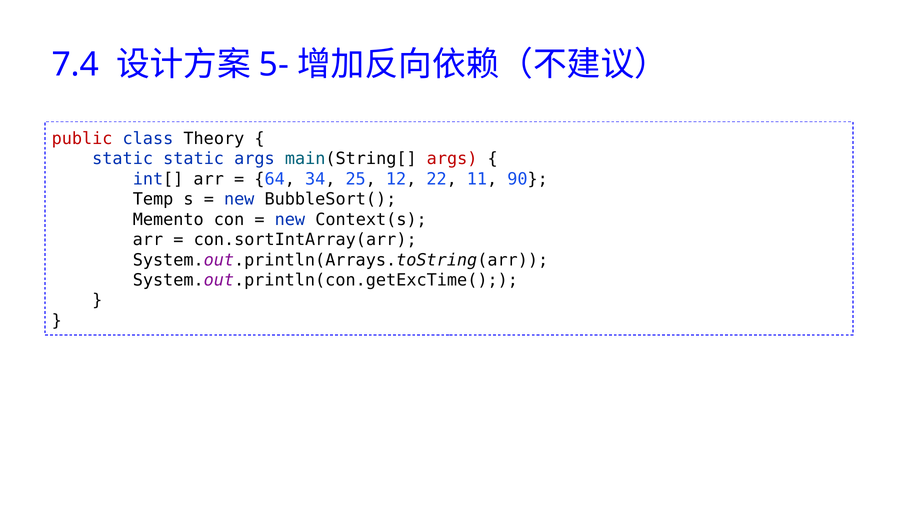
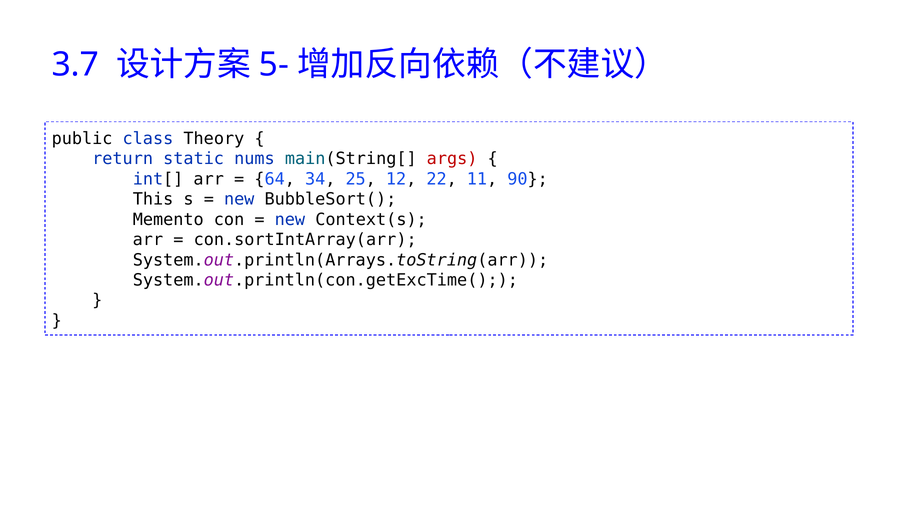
7.4: 7.4 -> 3.7 (75, 65)
public colour: red -> black (82, 138)
static: static -> return (123, 159)
static args: args -> nums (254, 159)
Temp: Temp -> This (153, 199)
